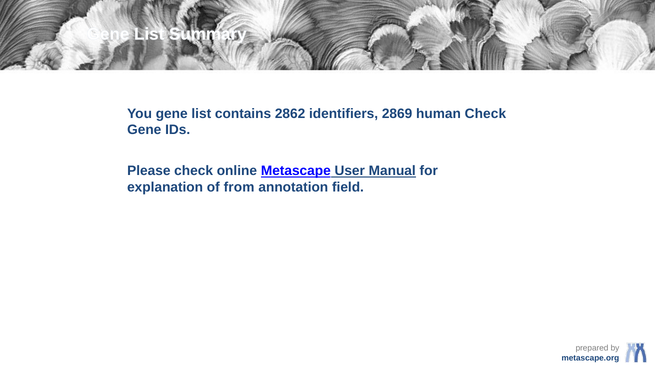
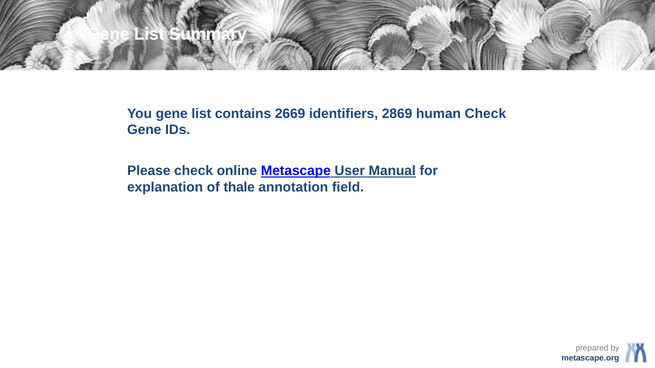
2862: 2862 -> 2669 (290, 114)
from: from -> thale (239, 188)
